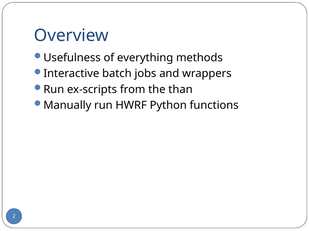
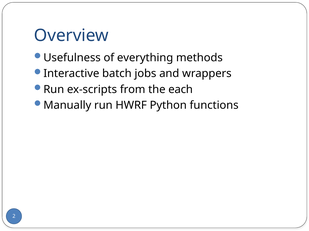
than: than -> each (181, 90)
